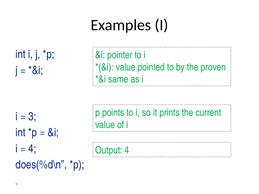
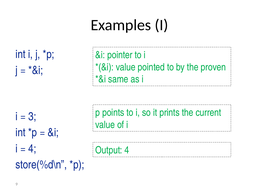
does(%d\n: does(%d\n -> store(%d\n (41, 165)
